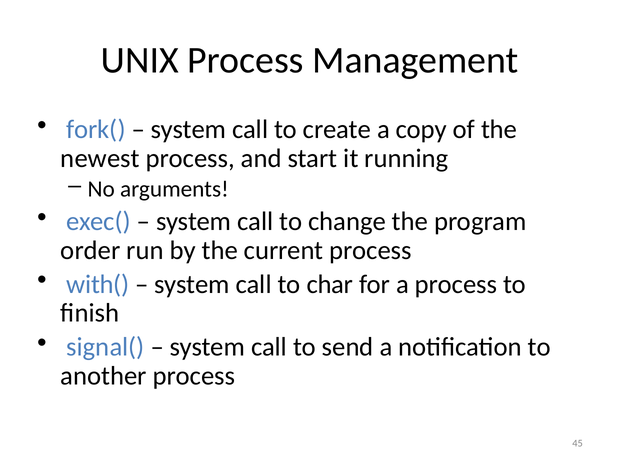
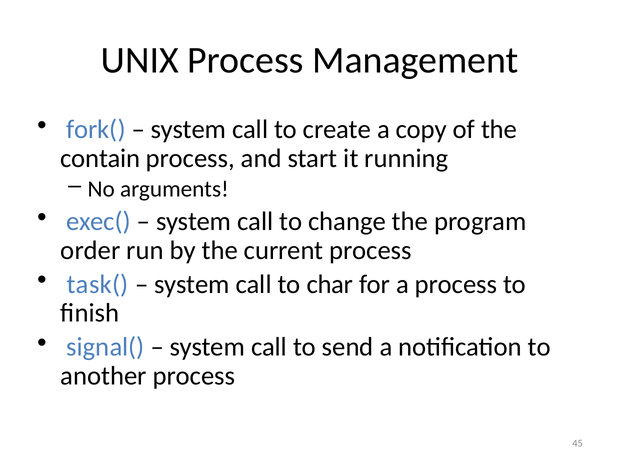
newest: newest -> contain (100, 158)
with(: with( -> task( (98, 284)
